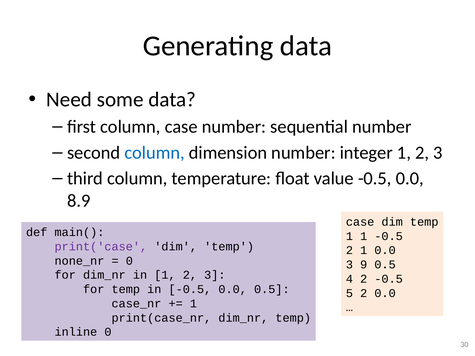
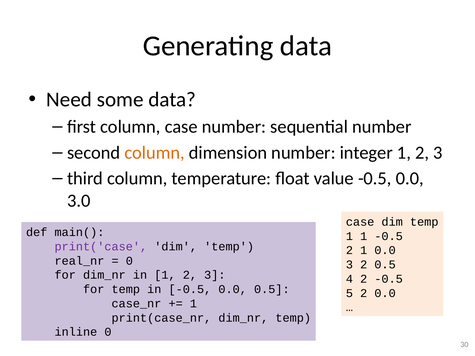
column colour: blue -> orange (155, 153)
8.9: 8.9 -> 3.0 (79, 201)
none_nr: none_nr -> real_nr (79, 261)
3 9: 9 -> 2 (364, 265)
